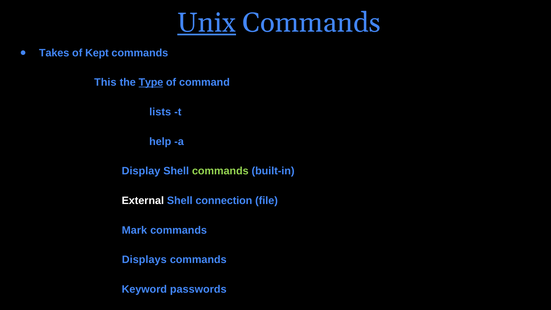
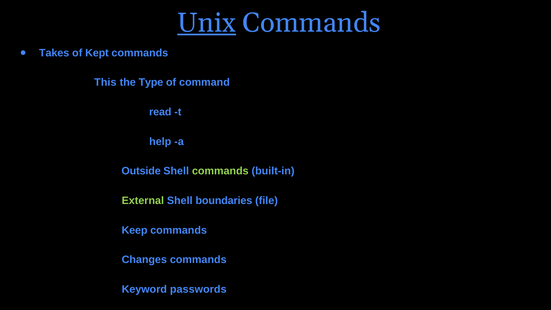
Type underline: present -> none (151, 82)
lists: lists -> read (160, 112)
Display: Display -> Outside (141, 171)
External colour: white -> light green (143, 201)
connection: connection -> boundaries (224, 201)
Mark: Mark -> Keep (135, 230)
Displays: Displays -> Changes (144, 260)
